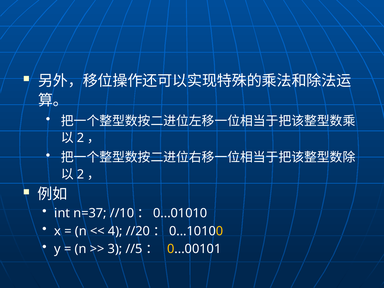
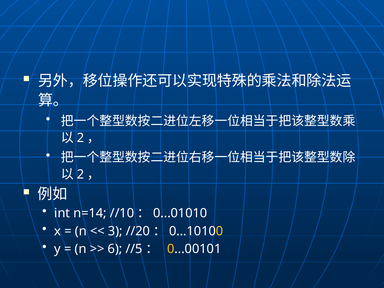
n=37: n=37 -> n=14 (90, 213)
4: 4 -> 3 (115, 231)
3: 3 -> 6 (115, 249)
